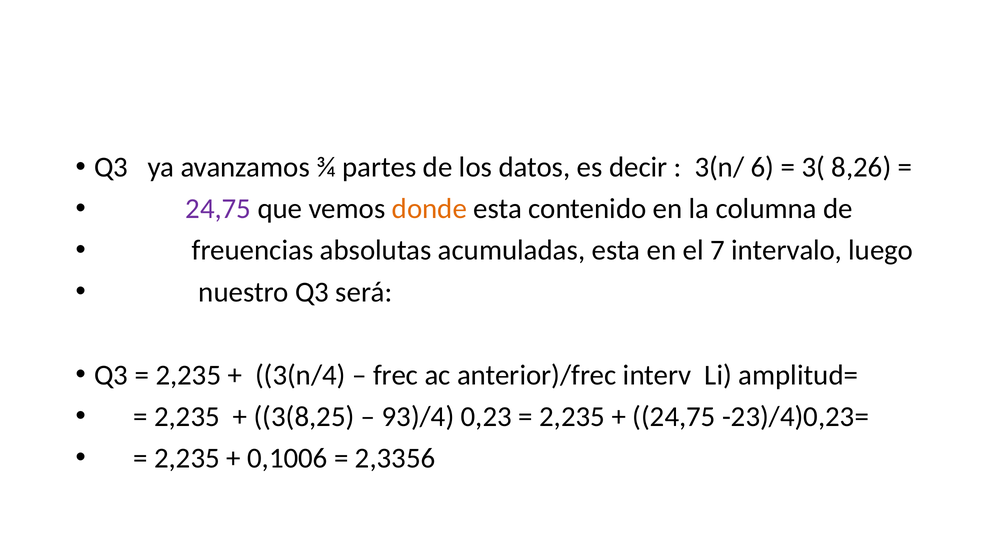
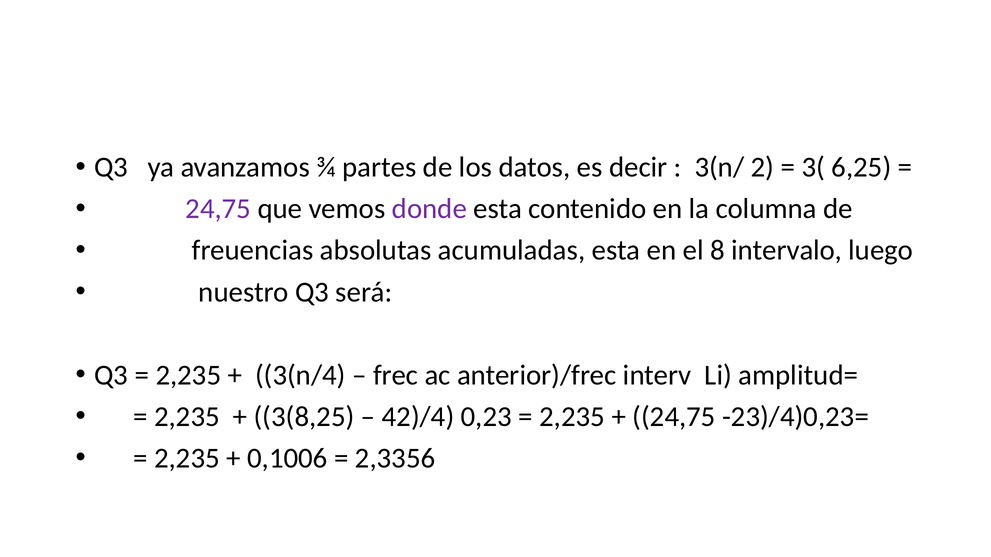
6: 6 -> 2 (763, 168)
8,26: 8,26 -> 6,25 (861, 168)
donde colour: orange -> purple (429, 209)
7: 7 -> 8 (717, 251)
93)/4: 93)/4 -> 42)/4 (418, 417)
